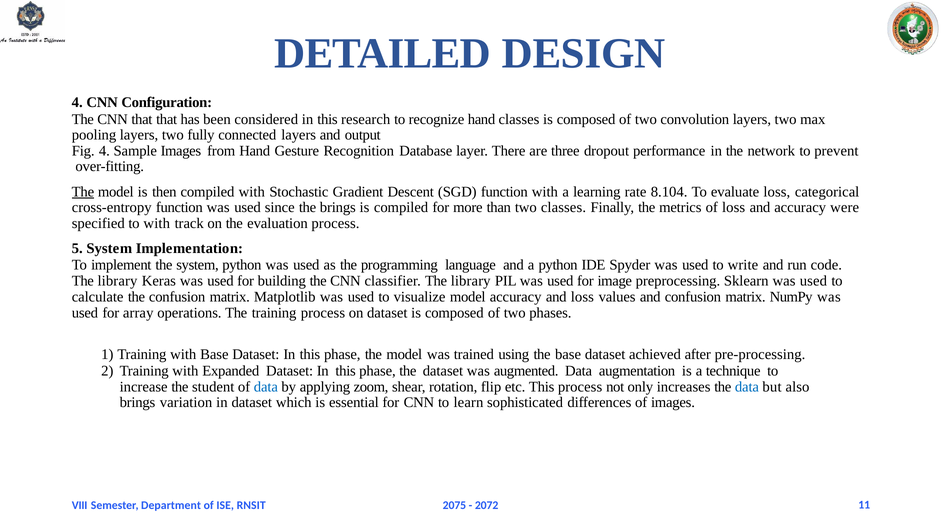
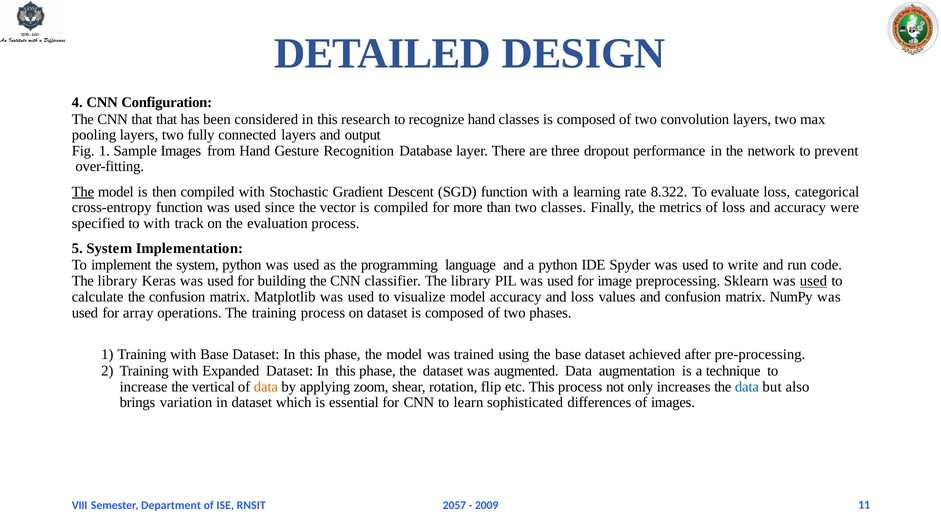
Fig 4: 4 -> 1 (104, 151)
8.104: 8.104 -> 8.322 (669, 192)
the brings: brings -> vector (338, 208)
used underline: none -> present (813, 281)
student: student -> vertical (213, 387)
data colour: blue -> orange (266, 387)
2075: 2075 -> 2057 (454, 505)
2072: 2072 -> 2009 (487, 505)
